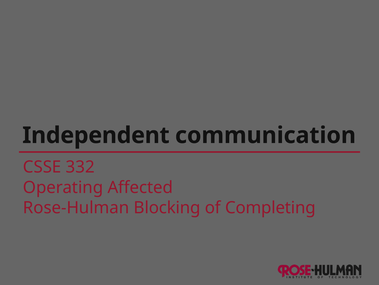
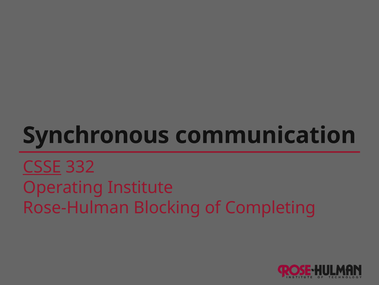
Independent: Independent -> Synchronous (96, 135)
CSSE underline: none -> present (42, 167)
Affected: Affected -> Institute (140, 187)
